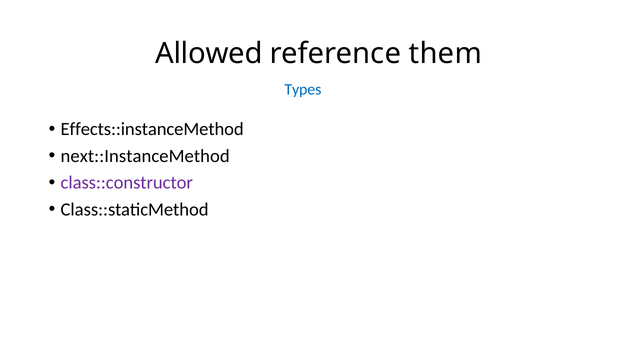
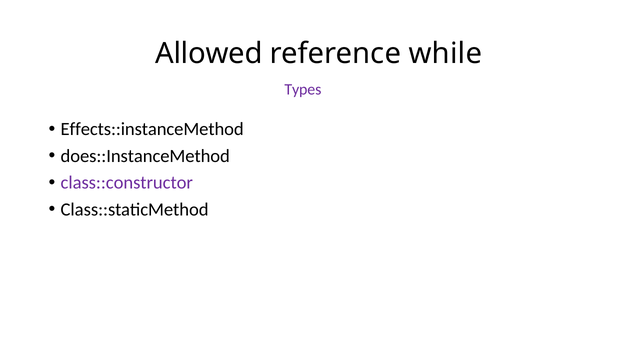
them: them -> while (445, 54)
Types colour: blue -> purple (303, 89)
next::InstanceMethod: next::InstanceMethod -> does::InstanceMethod (145, 156)
